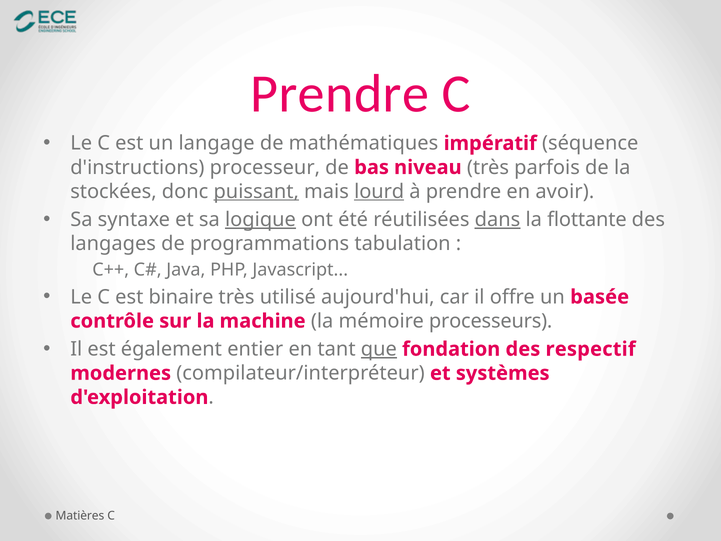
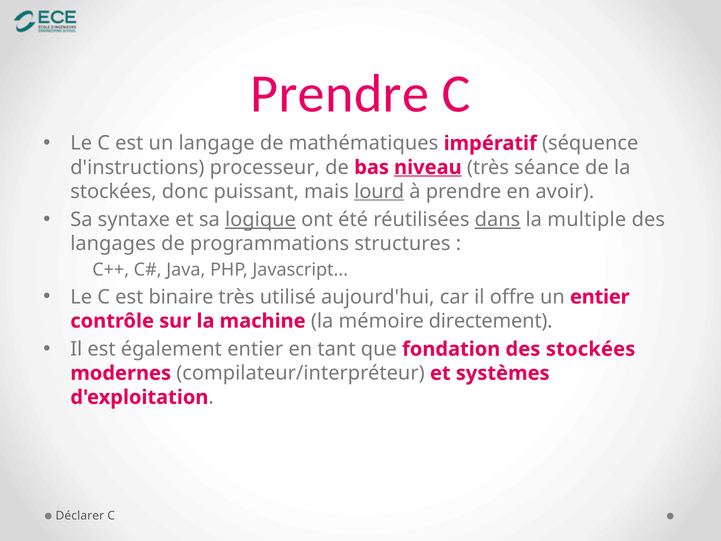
niveau underline: none -> present (428, 167)
parfois: parfois -> séance (547, 167)
puissant underline: present -> none (256, 191)
flottante: flottante -> multiple (587, 219)
tabulation: tabulation -> structures (402, 244)
un basée: basée -> entier (600, 297)
processeurs: processeurs -> directement (491, 321)
que underline: present -> none (379, 349)
des respectif: respectif -> stockées (591, 349)
Matières: Matières -> Déclarer (80, 515)
